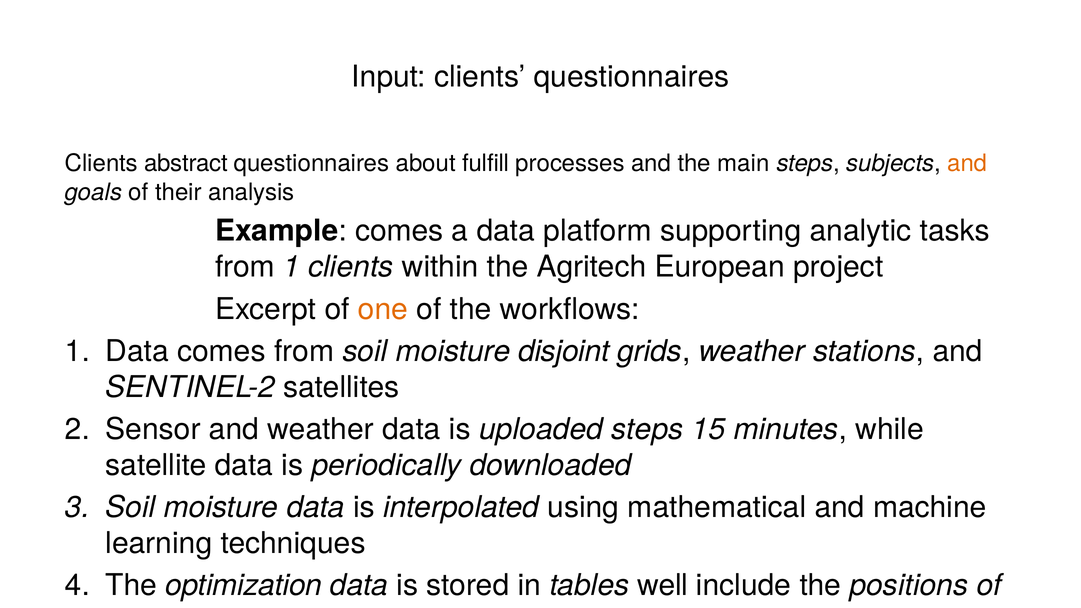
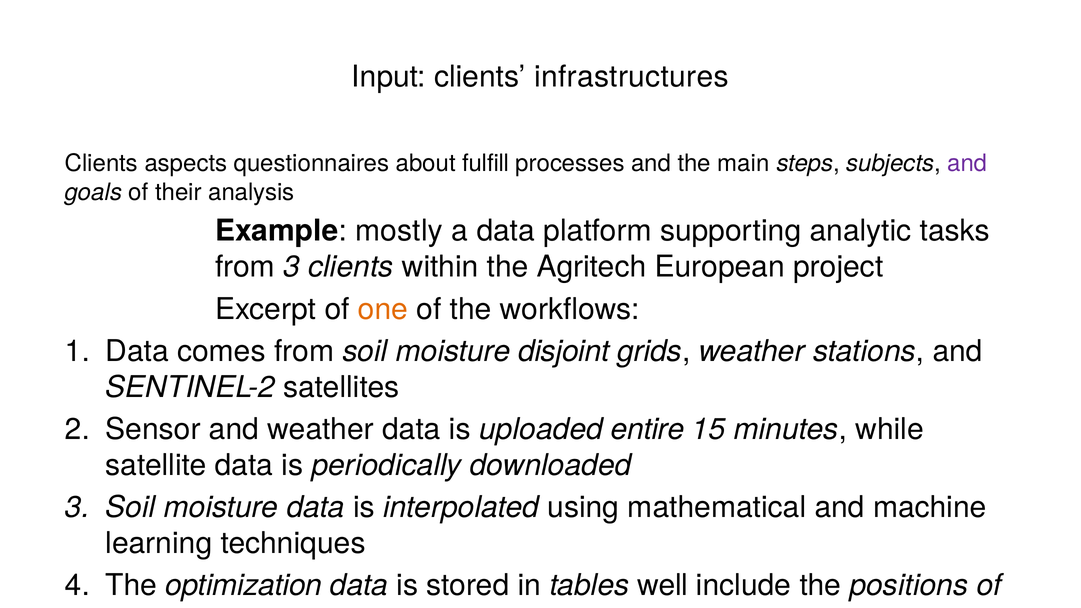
clients questionnaires: questionnaires -> infrastructures (631, 77)
abstract: abstract -> aspects (186, 163)
and colour: orange -> purple (967, 163)
Example comes: comes -> mostly (399, 231)
from 1: 1 -> 3 (292, 267)
uploaded steps: steps -> entire (648, 429)
